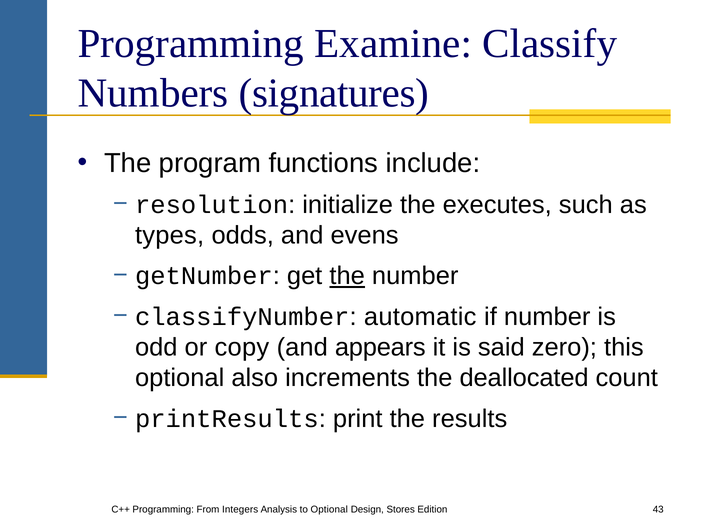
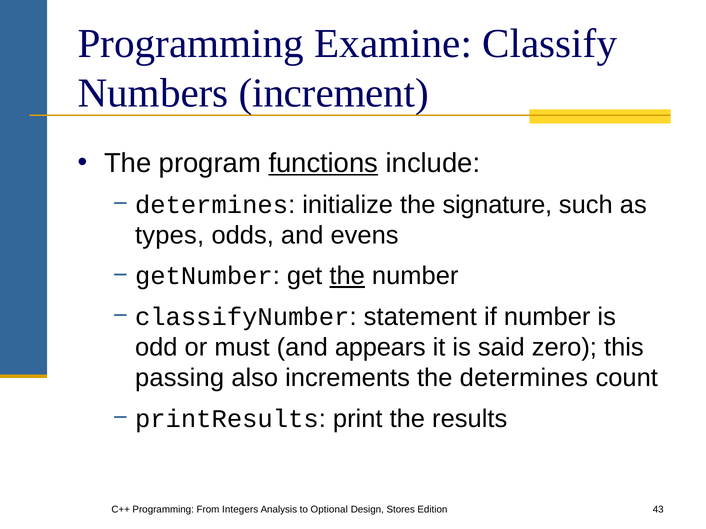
signatures: signatures -> increment (334, 93)
functions underline: none -> present (323, 163)
resolution: resolution -> determines (212, 205)
executes: executes -> signature (497, 205)
automatic: automatic -> statement (420, 317)
copy: copy -> must (242, 348)
optional: optional -> passing (180, 378)
the deallocated: deallocated -> determines (524, 378)
